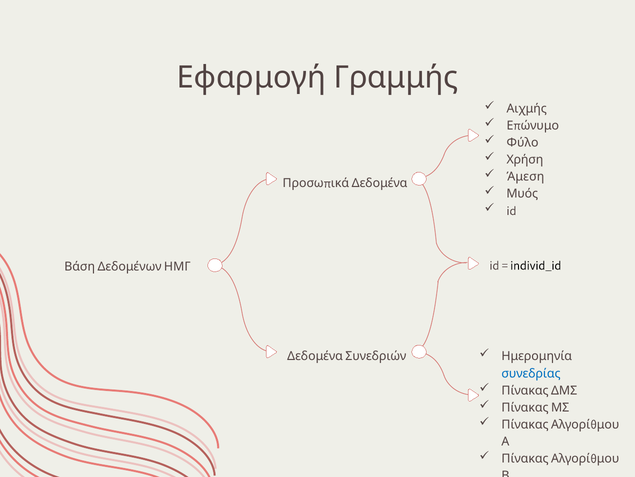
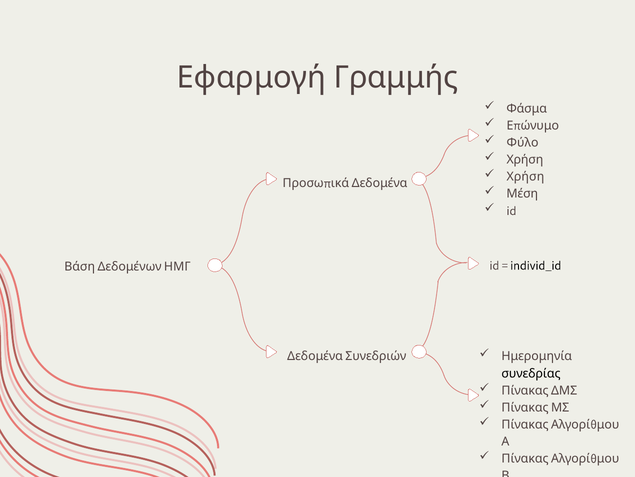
Αιχμής: Αιχμής -> Φάσμα (527, 108)
Άμεση: Άμεση -> Χρήση (525, 176)
Μυός: Μυός -> Μέση (522, 194)
συνεδρίας colour: blue -> black (531, 373)
